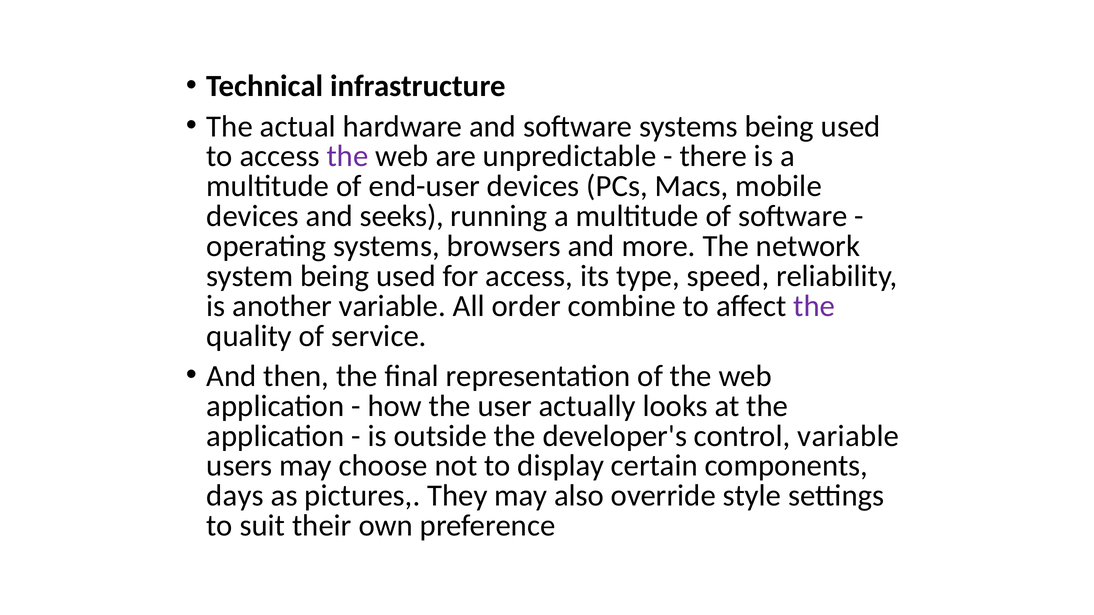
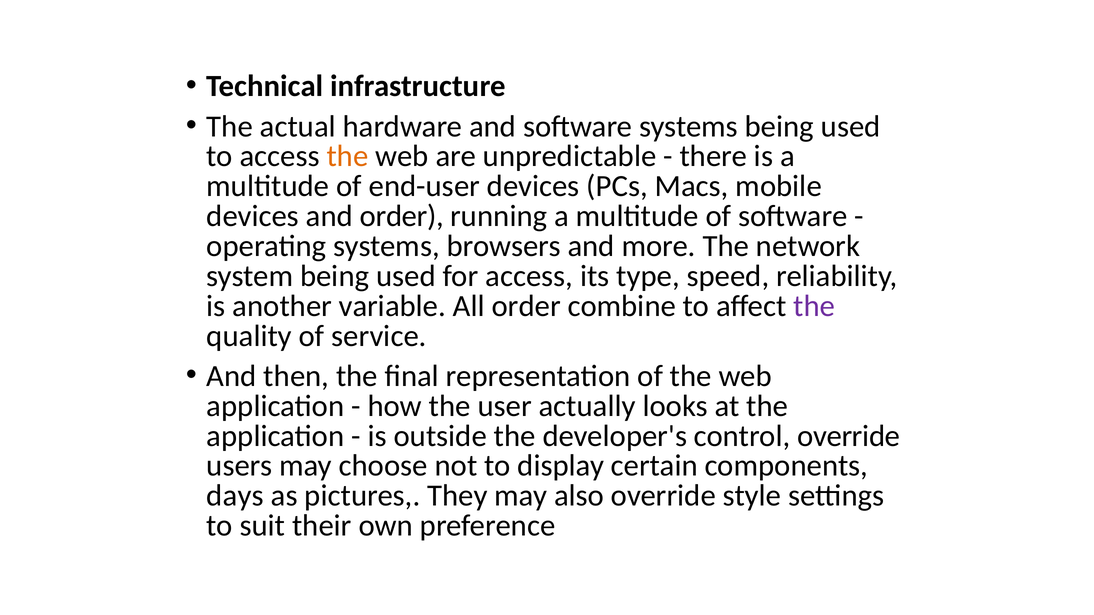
the colour: purple -> orange (348, 156)
and seeks: seeks -> order (402, 216)
control variable: variable -> override (849, 436)
